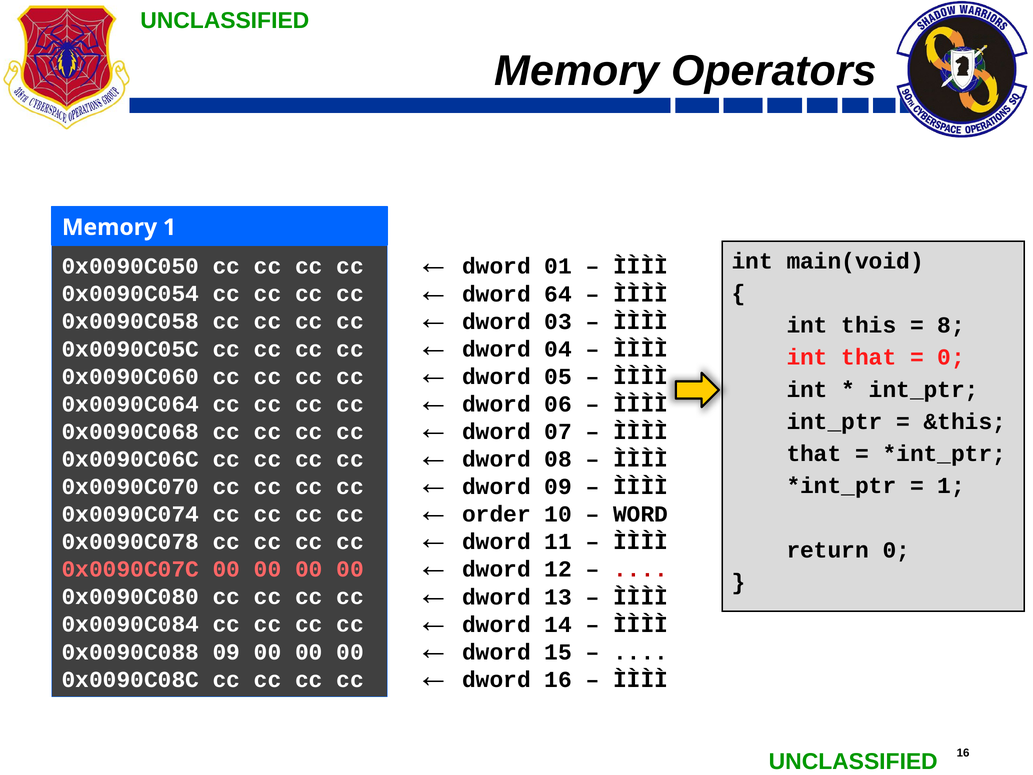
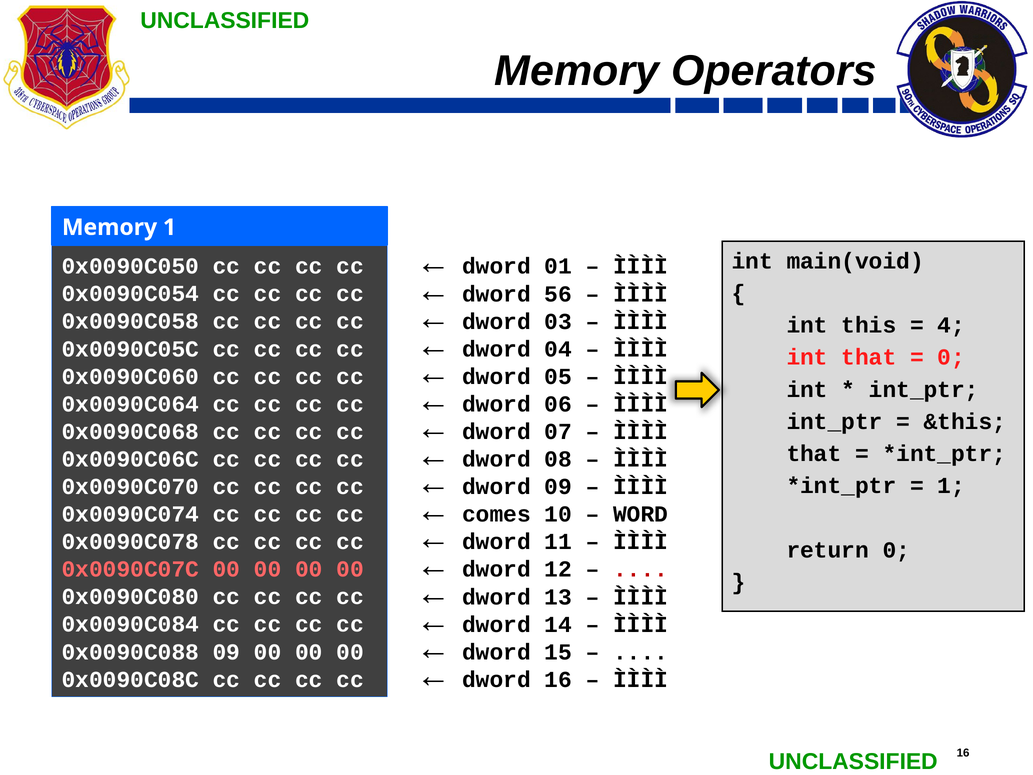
64: 64 -> 56 (558, 294)
8: 8 -> 4 (951, 325)
order: order -> comes (497, 514)
